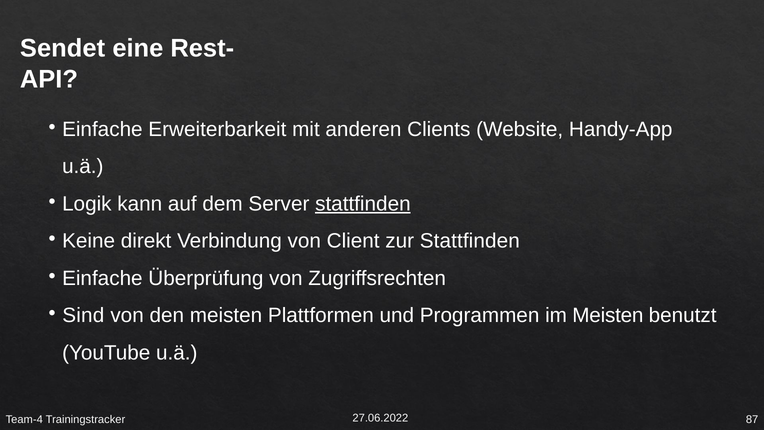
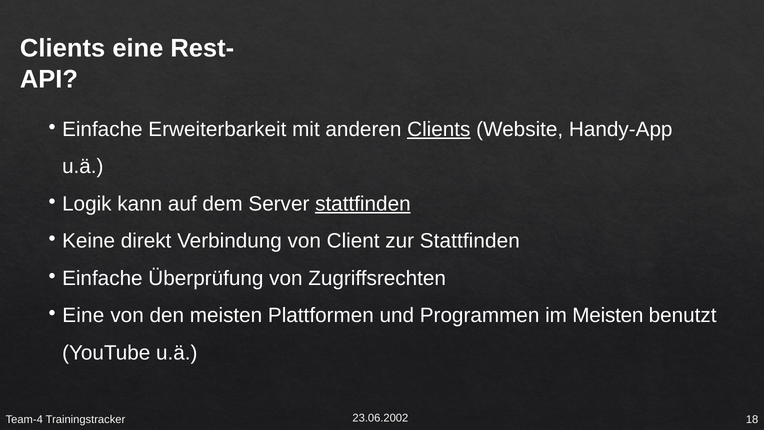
Sendet: Sendet -> Clients (63, 49)
Clients underline: none -> present (439, 129)
Sind: Sind -> Eine (83, 315)
27.06.2022: 27.06.2022 -> 23.06.2002 (380, 418)
87: 87 -> 18 (752, 419)
